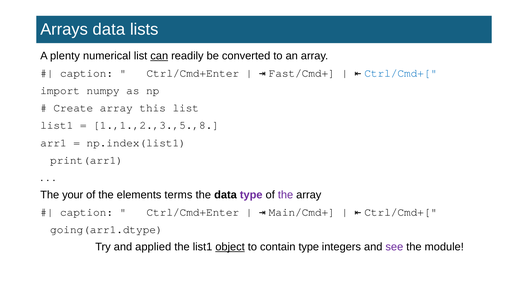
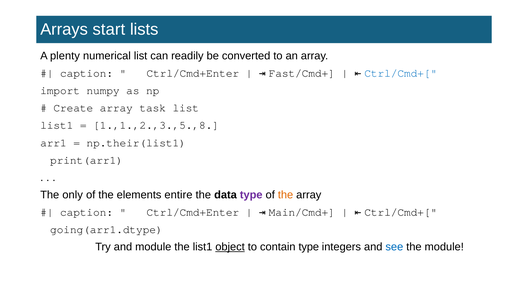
Arrays data: data -> start (109, 29)
can underline: present -> none (159, 56)
this: this -> task (153, 108)
np.index(list1: np.index(list1 -> np.their(list1 (136, 143)
your: your -> only (73, 195)
terms: terms -> entire (178, 195)
the colour: purple -> orange (286, 195)
and applied: applied -> module (153, 247)
see colour: purple -> blue (394, 247)
